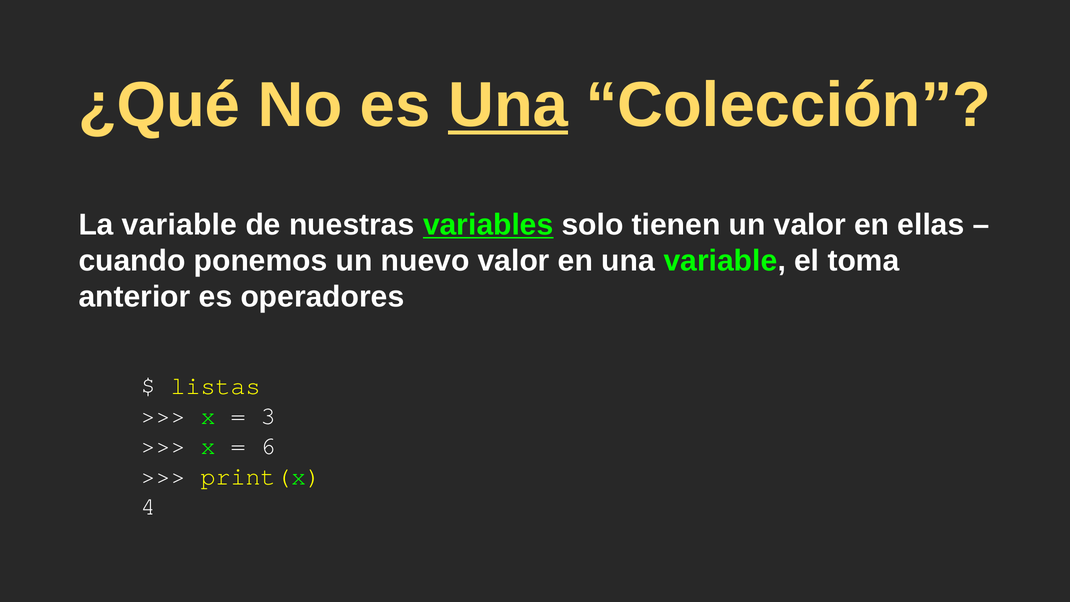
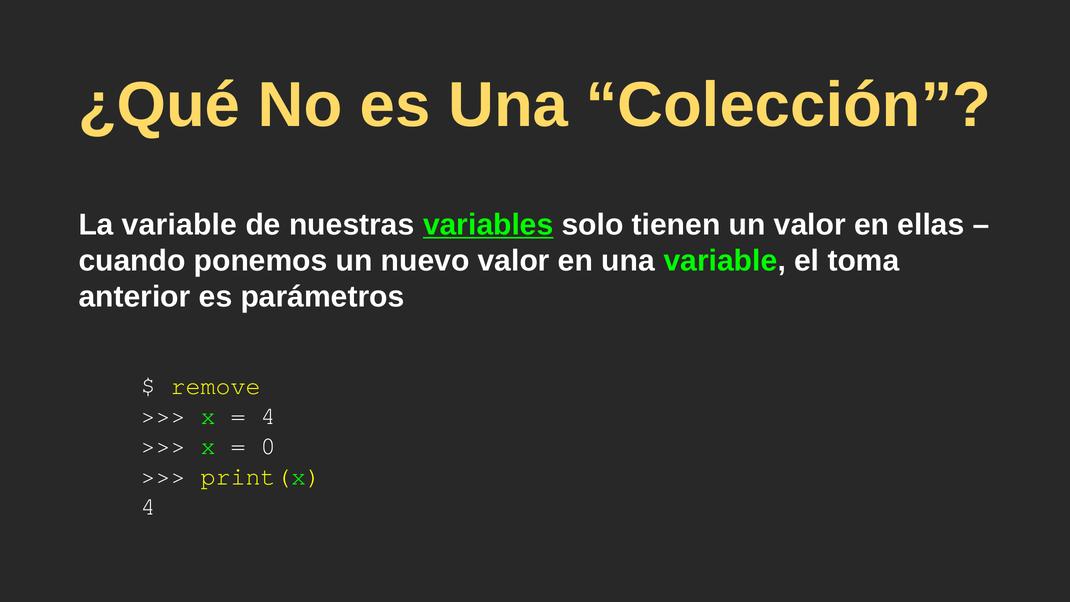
Una underline: present -> none (508, 105)
operadores: operadores -> parámetros (322, 297)
listas: listas -> remove (216, 386)
3: 3 -> 4 (269, 416)
6: 6 -> 0 (269, 446)
